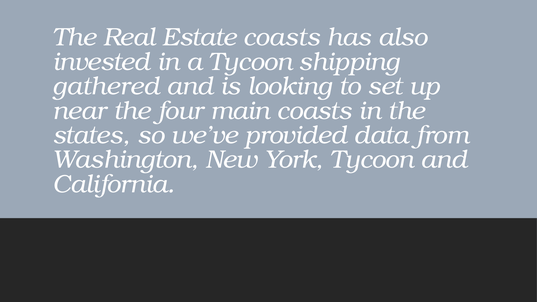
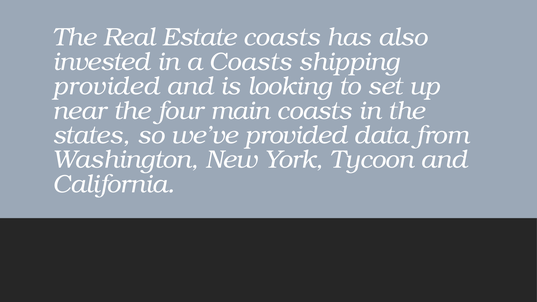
a Tycoon: Tycoon -> Coasts (250, 62)
gathered: gathered -> provided (106, 86)
